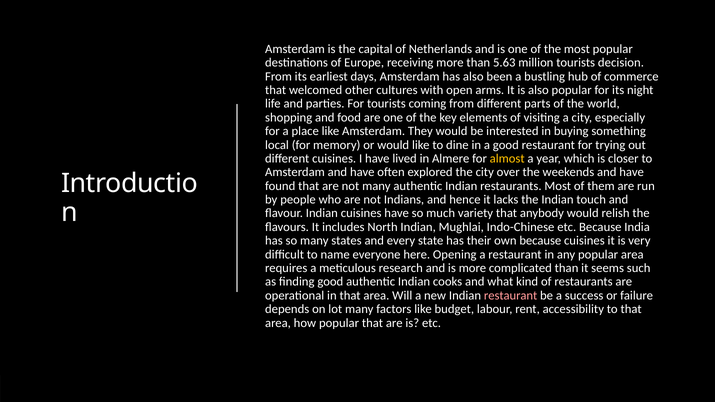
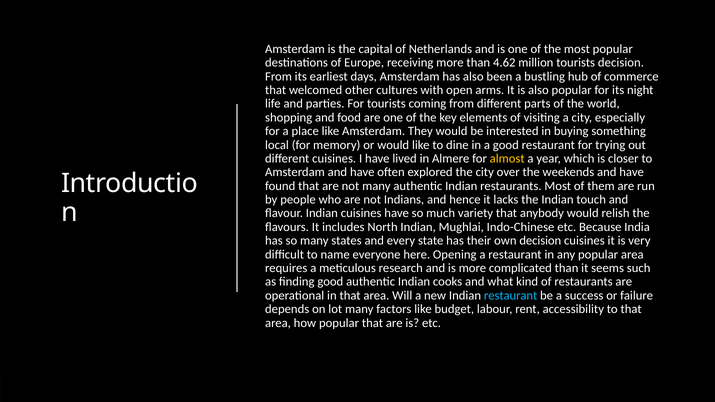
5.63: 5.63 -> 4.62 (504, 63)
own because: because -> decision (540, 241)
restaurant colour: pink -> light blue (511, 296)
